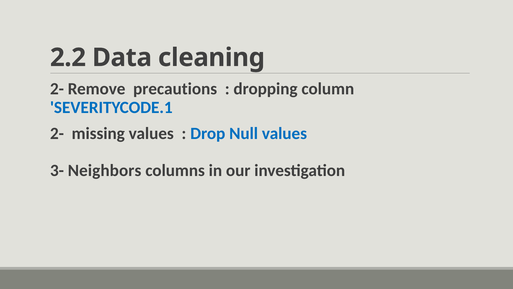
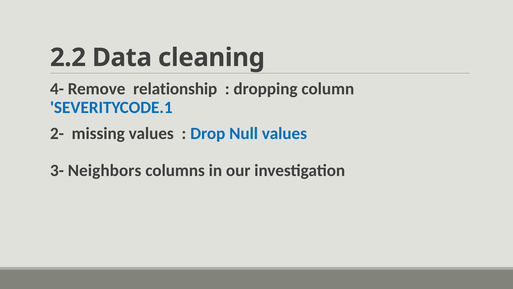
2-: 2- -> 4- (57, 89)
precautions: precautions -> relationship (175, 89)
